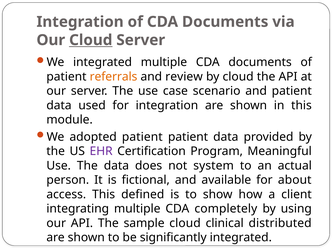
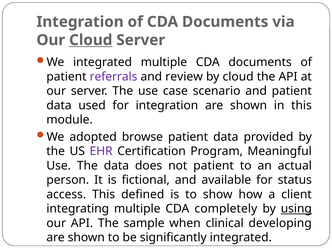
referrals colour: orange -> purple (114, 77)
adopted patient: patient -> browse (142, 137)
not system: system -> patient (214, 166)
about: about -> status (295, 180)
using underline: none -> present (296, 209)
sample cloud: cloud -> when (185, 223)
distributed: distributed -> developing (280, 223)
